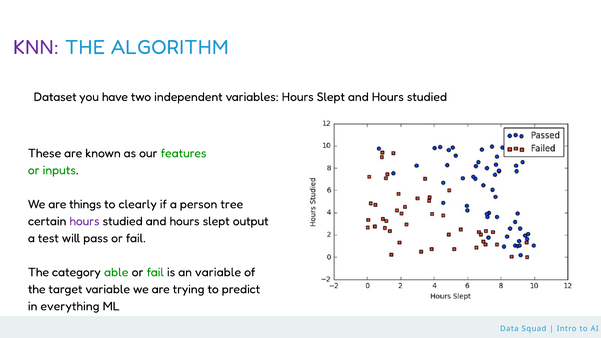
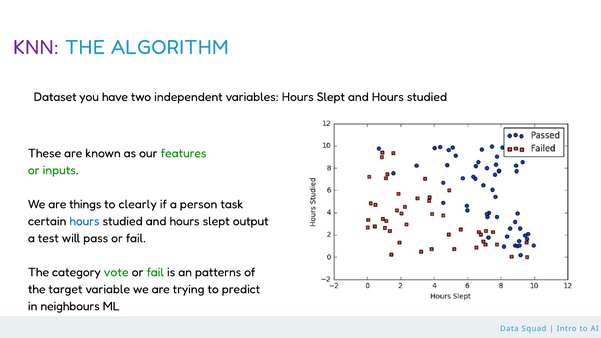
tree: tree -> task (232, 204)
hours colour: purple -> blue (85, 221)
able: able -> vote (116, 272)
an variable: variable -> patterns (218, 272)
everything: everything -> neighbours (70, 306)
